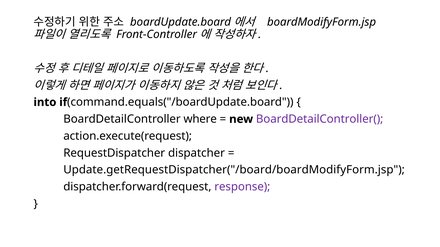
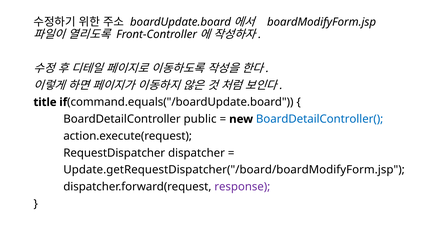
into: into -> title (45, 102)
where: where -> public (200, 119)
BoardDetailController( colour: purple -> blue (320, 119)
